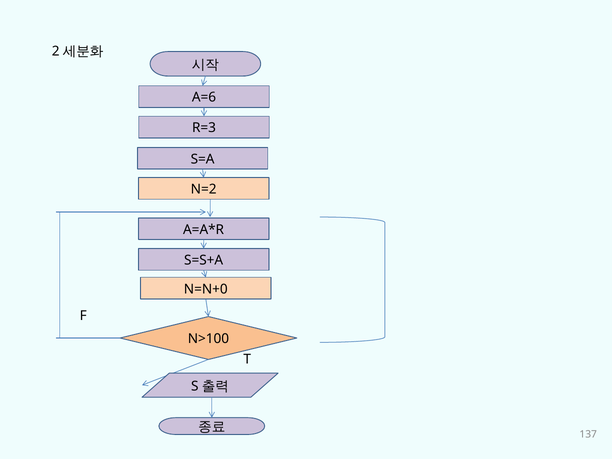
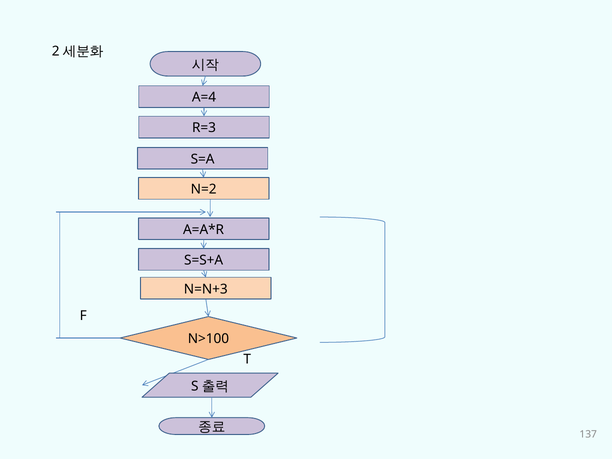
A=6: A=6 -> A=4 (204, 97)
N=N+0: N=N+0 -> N=N+3 (206, 289)
